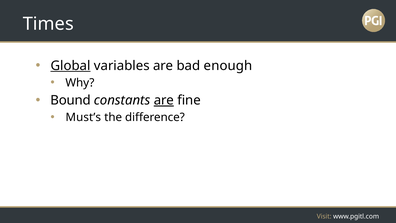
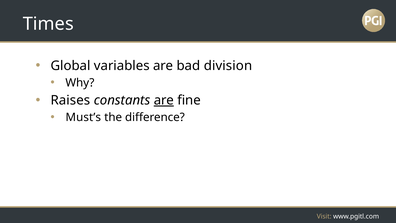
Global underline: present -> none (70, 66)
enough: enough -> division (228, 66)
Bound: Bound -> Raises (70, 100)
